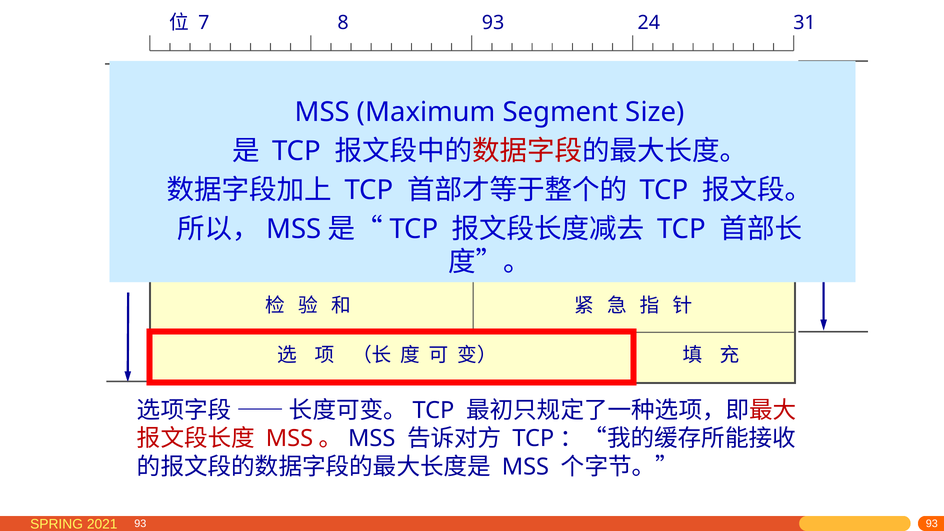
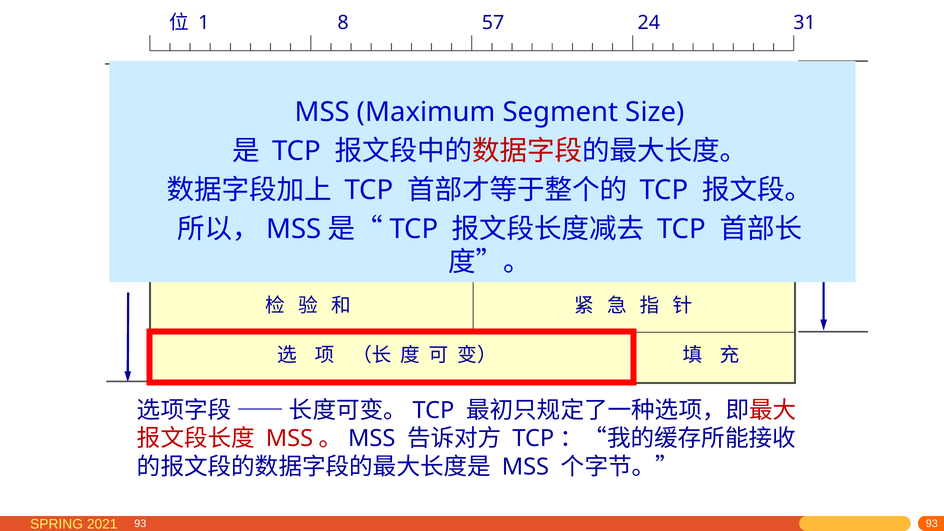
7: 7 -> 1 (204, 23)
8 93: 93 -> 57 (493, 23)
